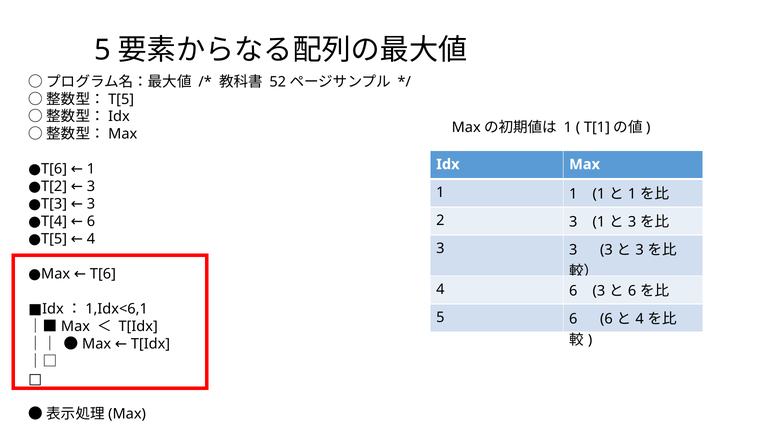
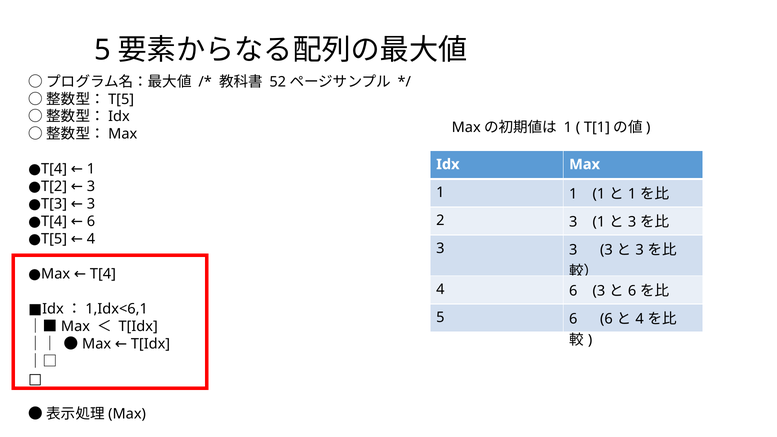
T[6: T[6 -> T[4 (54, 169)
Max T[6: T[6 -> T[4 (103, 274)
